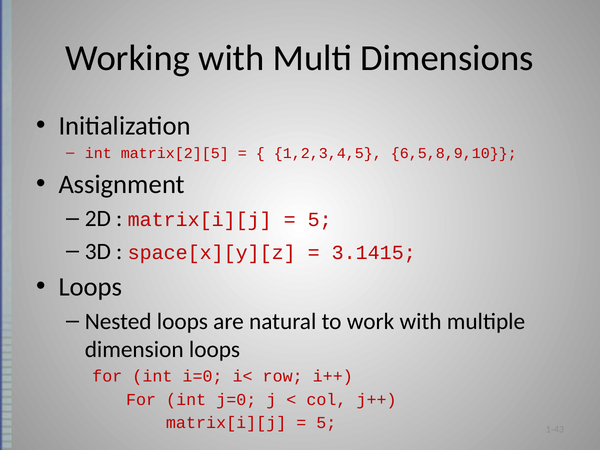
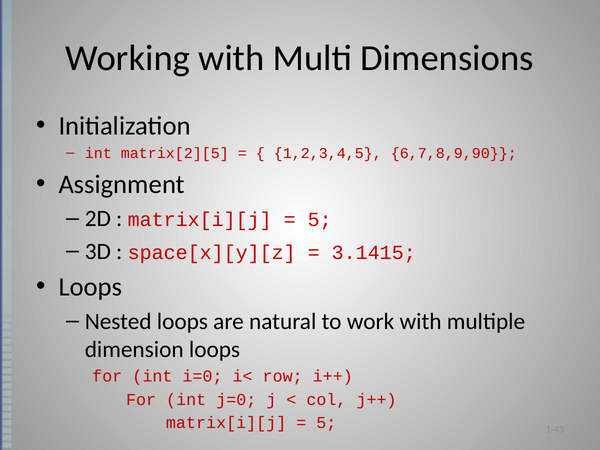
6,5,8,9,10: 6,5,8,9,10 -> 6,7,8,9,90 (454, 153)
